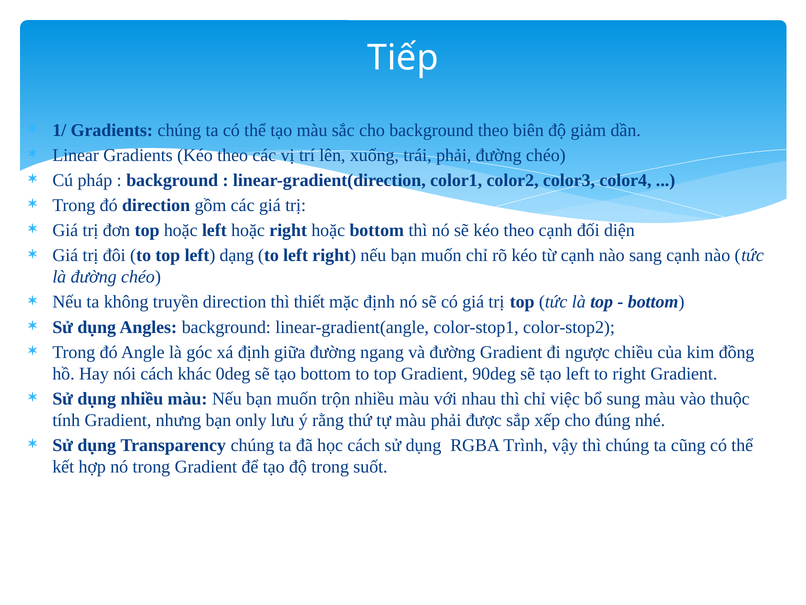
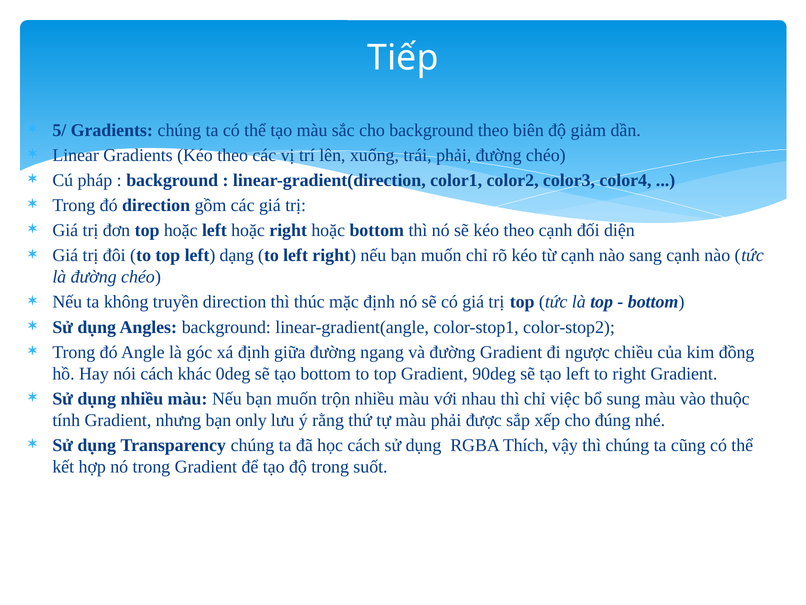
1/: 1/ -> 5/ (59, 130)
thiết: thiết -> thúc (309, 302)
Trình: Trình -> Thích (526, 445)
